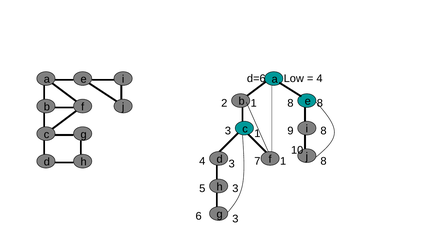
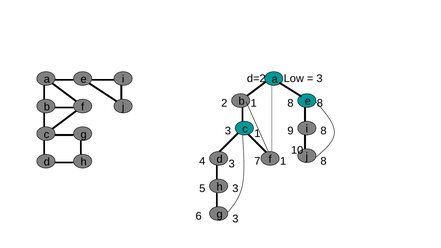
d=6: d=6 -> d=2 (256, 78)
4: 4 -> 3 (320, 78)
